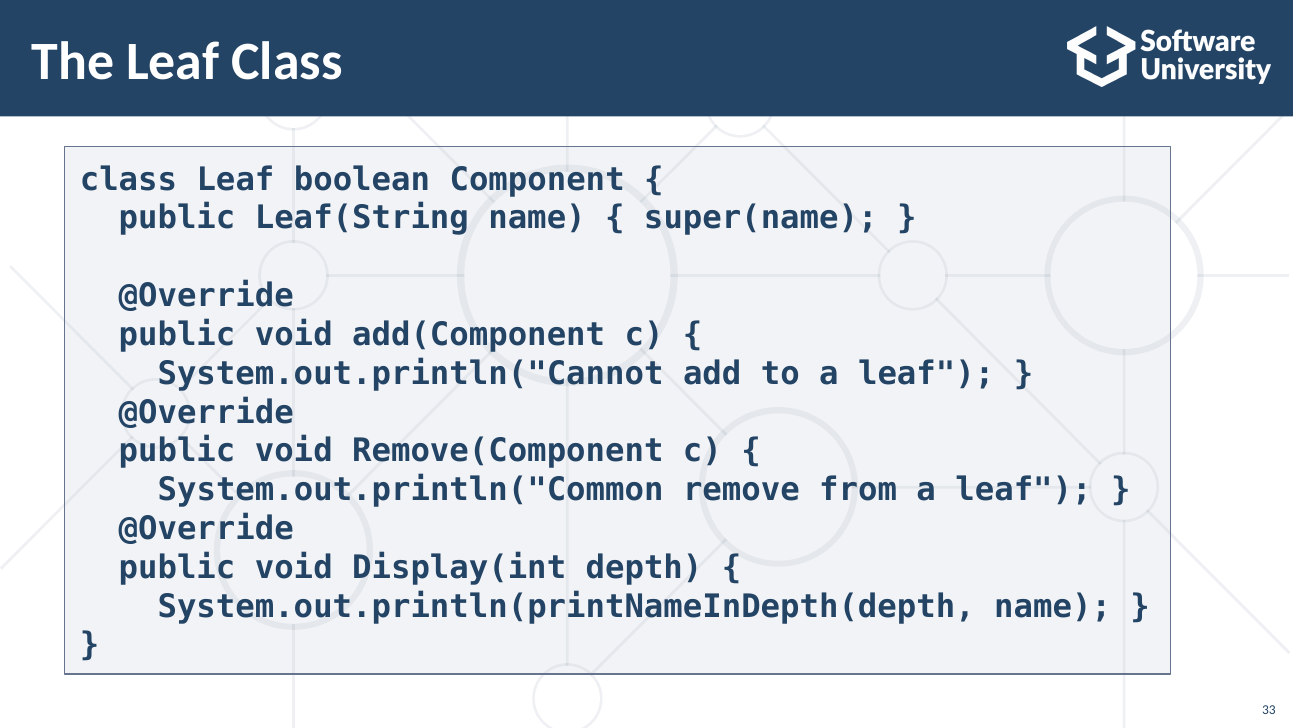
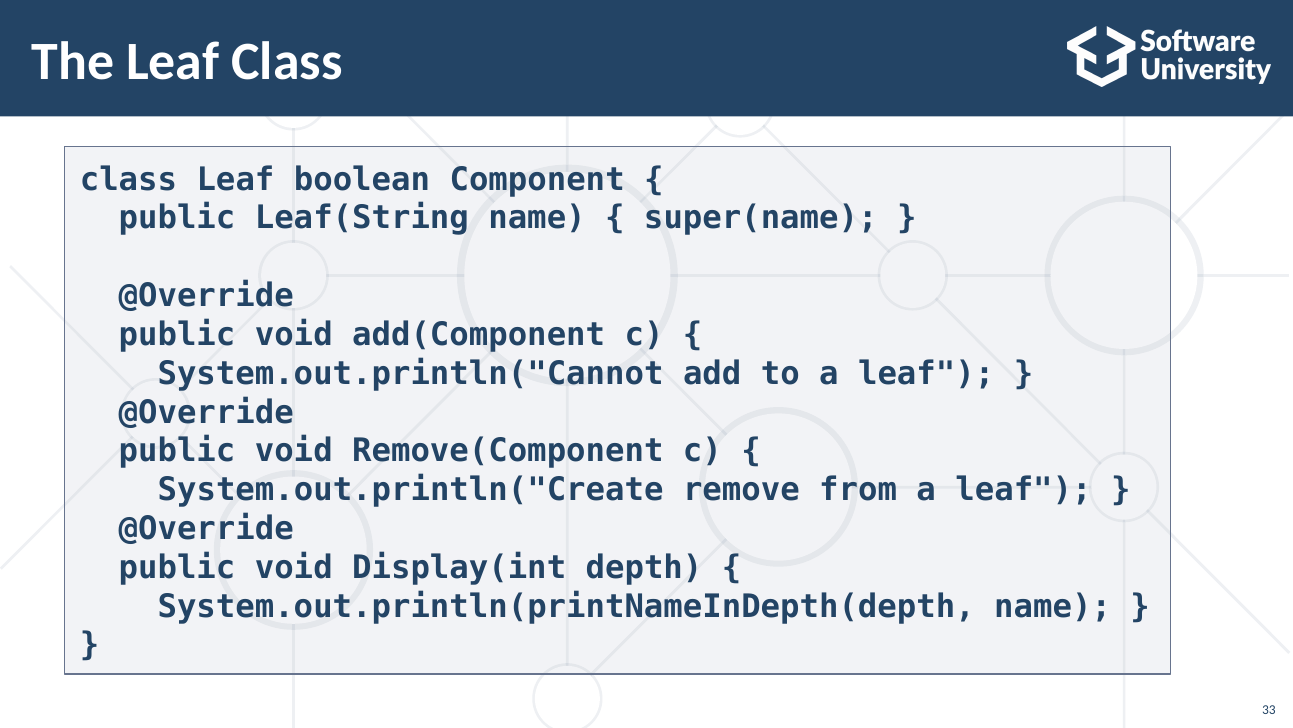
System.out.println("Common: System.out.println("Common -> System.out.println("Create (411, 490)
